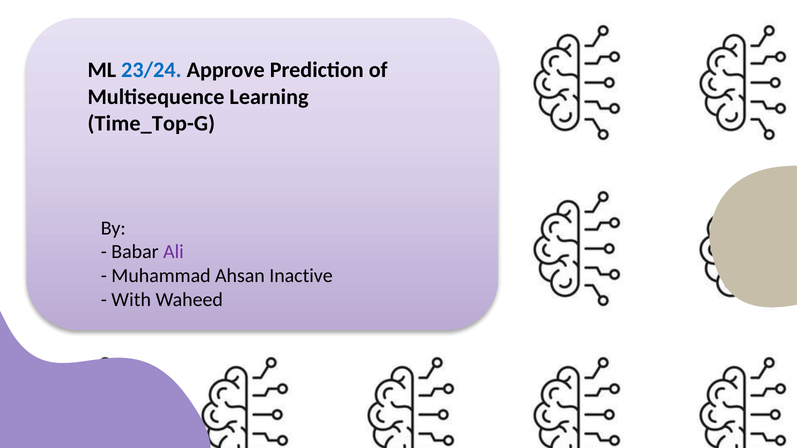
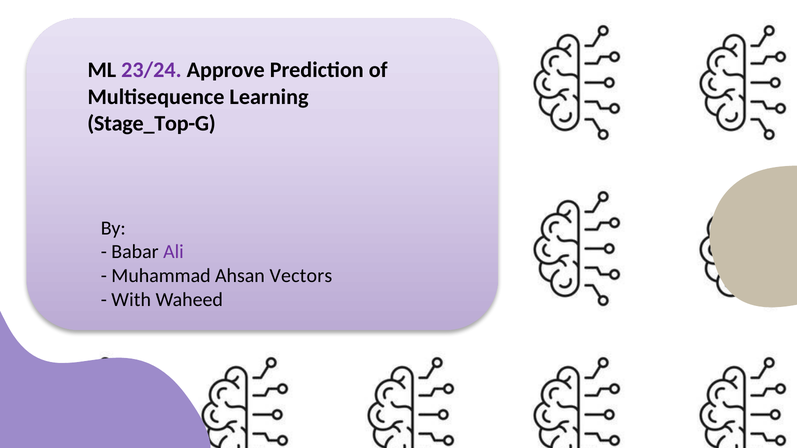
23/24 colour: blue -> purple (151, 70)
Time_Top-G: Time_Top-G -> Stage_Top-G (152, 123)
Inactive: Inactive -> Vectors (301, 276)
